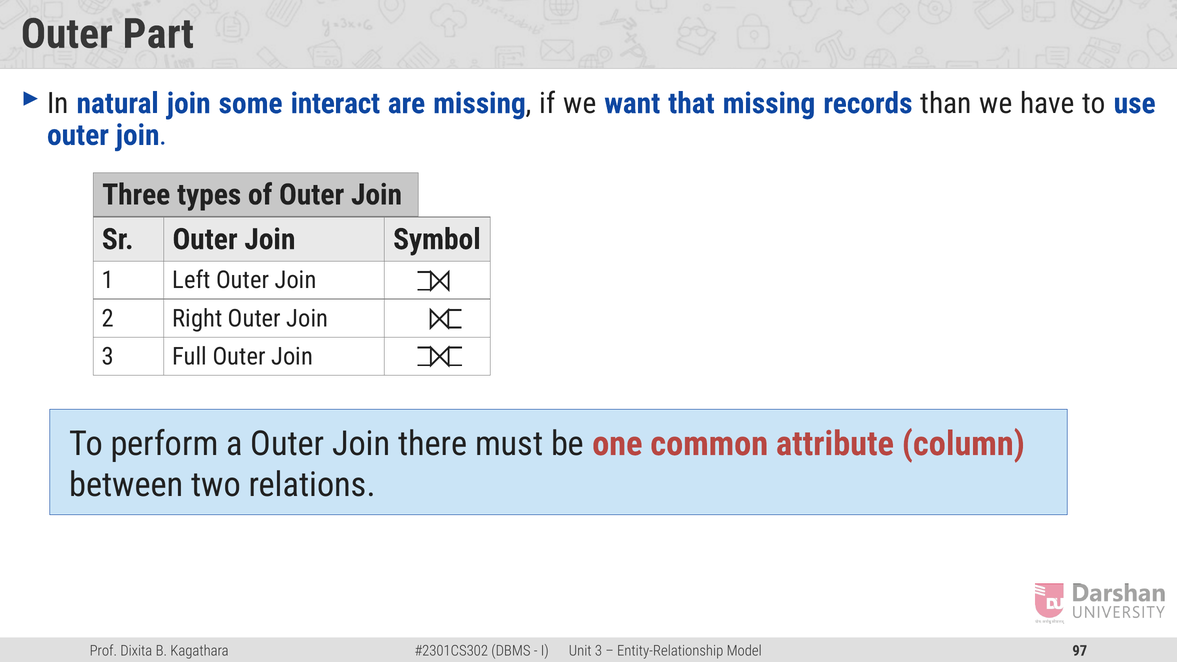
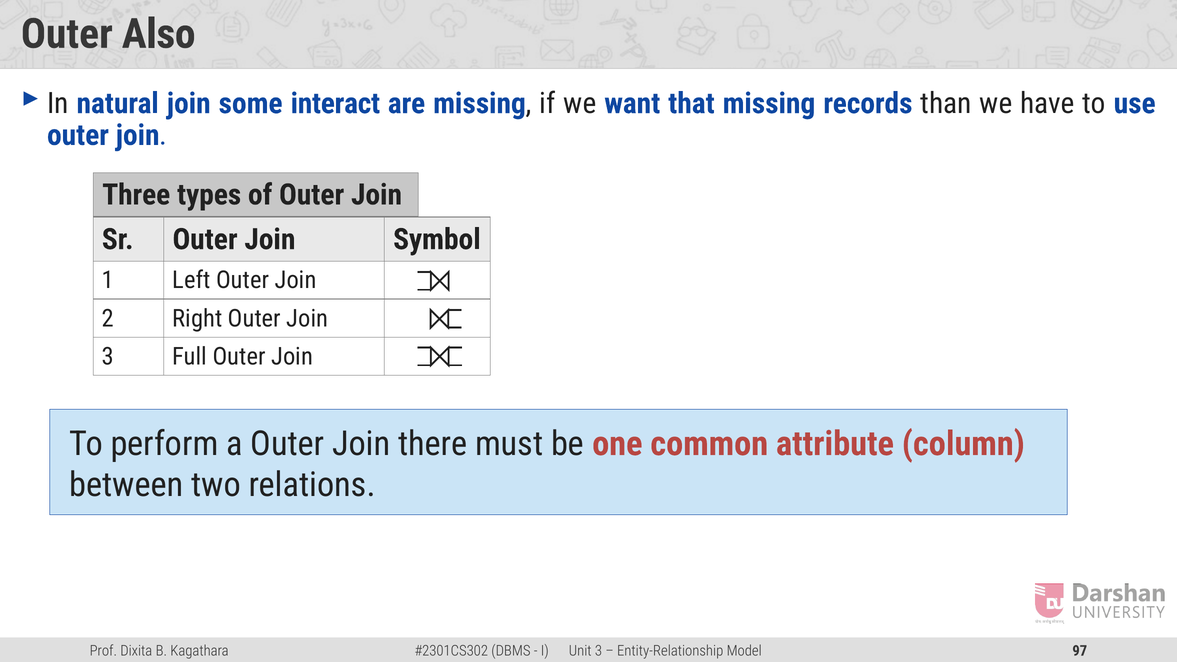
Part: Part -> Also (159, 34)
